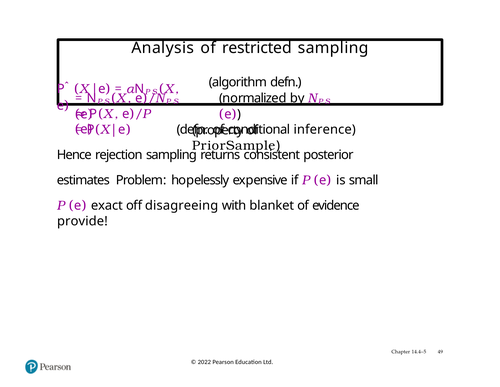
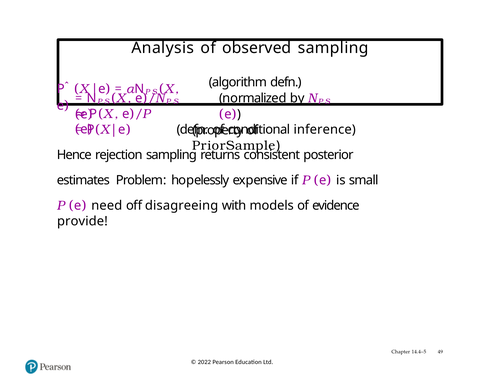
restricted: restricted -> observed (257, 48)
exact: exact -> need (107, 205)
blanket: blanket -> models (272, 205)
